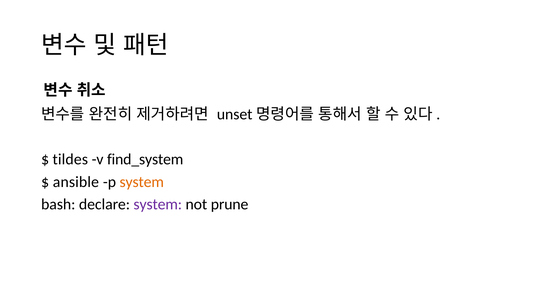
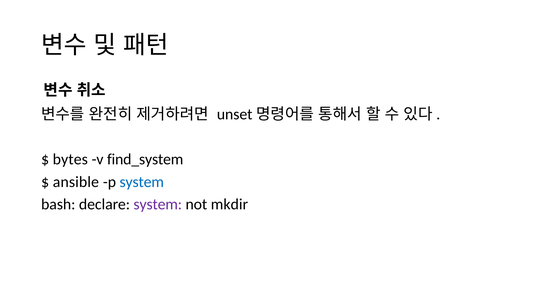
tildes: tildes -> bytes (70, 159)
system colour: orange -> blue (142, 182)
prune: prune -> mkdir (229, 204)
